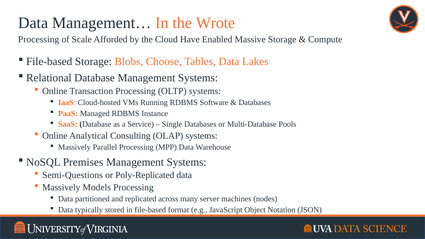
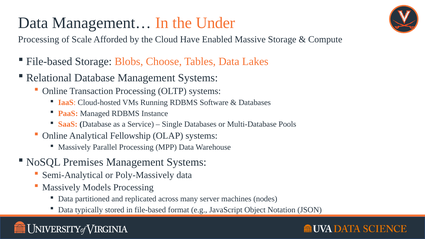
Wrote: Wrote -> Under (215, 23)
Consulting: Consulting -> Fellowship (130, 136)
Semi-Questions: Semi-Questions -> Semi-Analytical (73, 175)
Poly-Replicated: Poly-Replicated -> Poly-Massively (145, 175)
